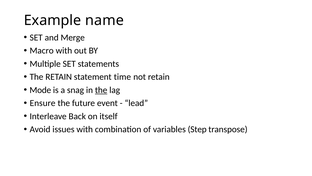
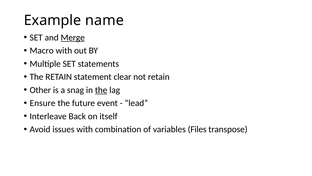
Merge underline: none -> present (73, 37)
time: time -> clear (122, 77)
Mode: Mode -> Other (40, 90)
Step: Step -> Files (197, 129)
